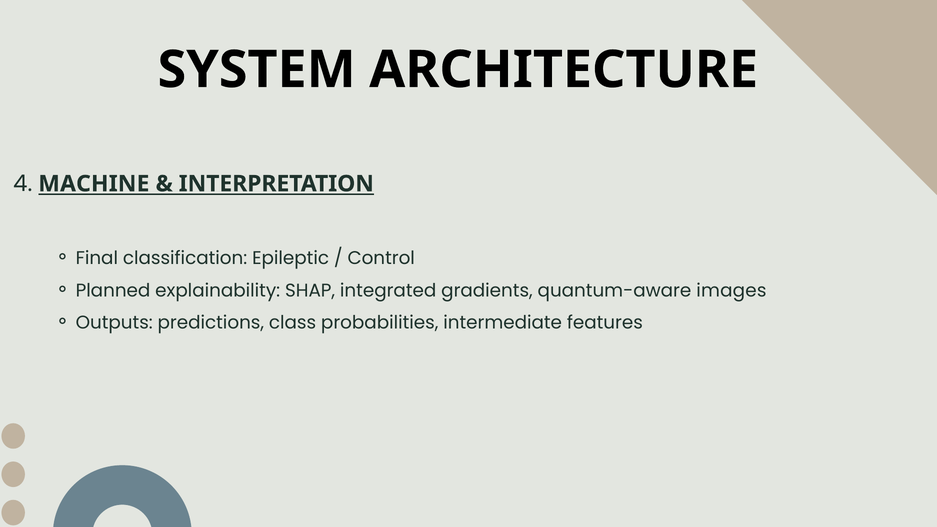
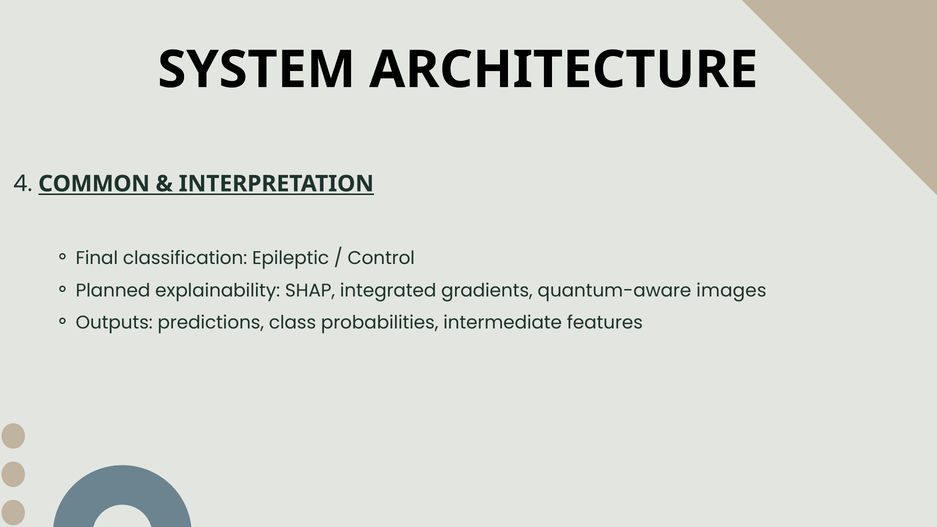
MACHINE: MACHINE -> COMMON (94, 184)
